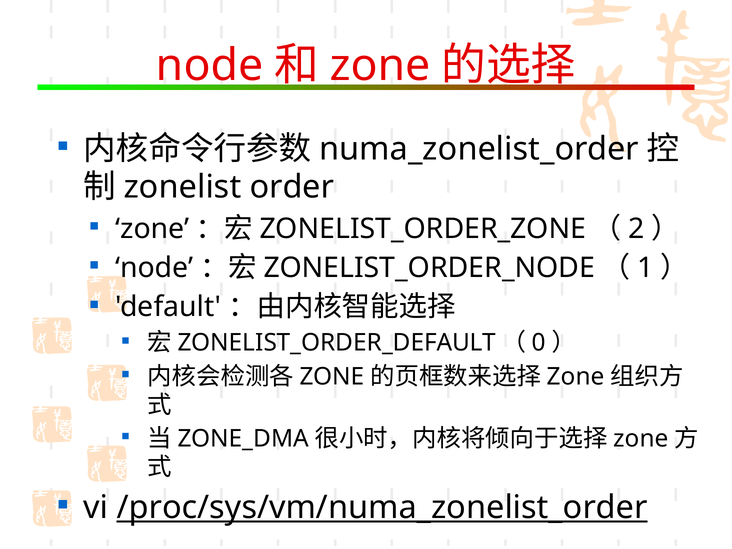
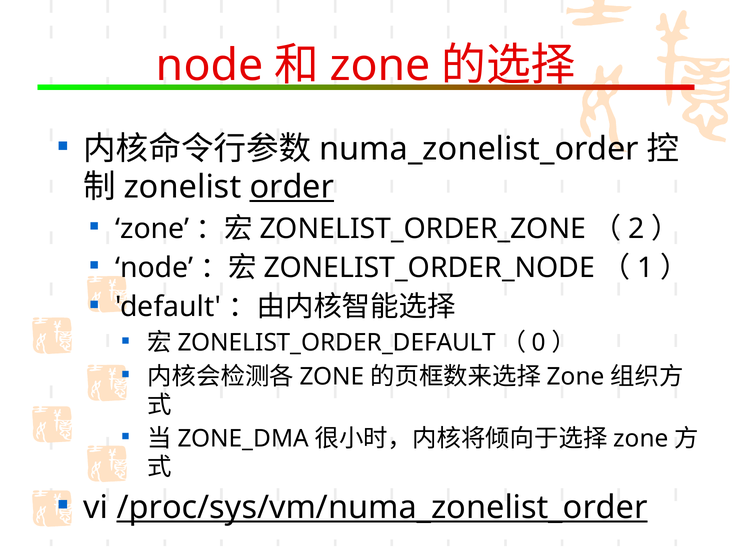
order underline: none -> present (292, 187)
